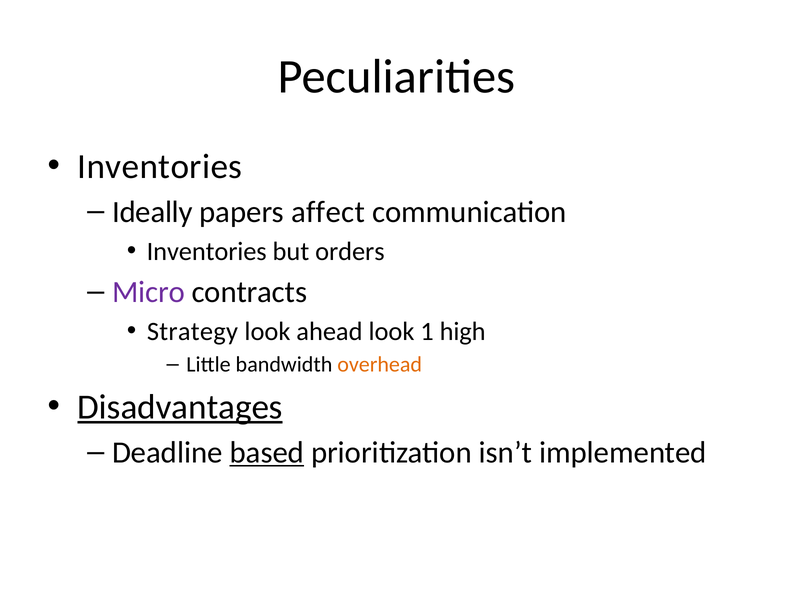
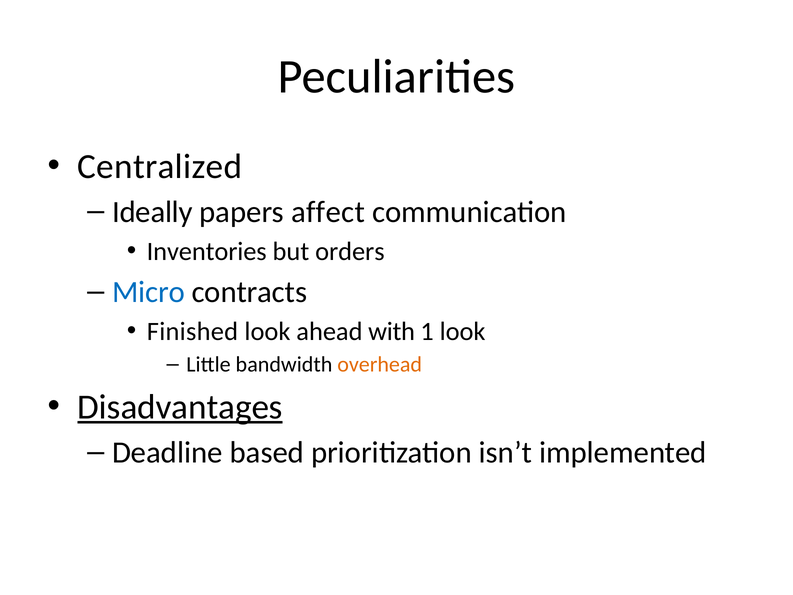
Inventories: Inventories -> Centralized (160, 166)
Micro colour: purple -> blue (148, 292)
Strategy: Strategy -> Finished (192, 331)
ahead look: look -> with (392, 331)
1 high: high -> look (463, 331)
based underline: present -> none (267, 452)
